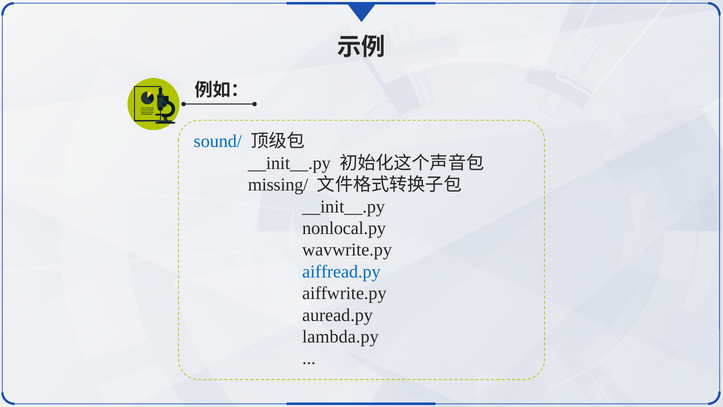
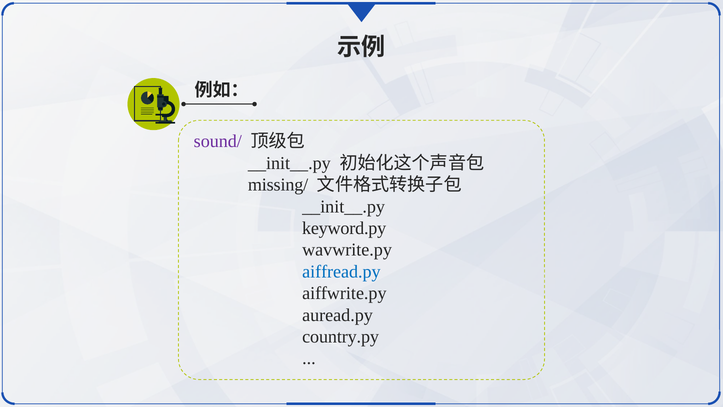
sound/ colour: blue -> purple (218, 141)
nonlocal.py: nonlocal.py -> keyword.py (344, 228)
lambda.py: lambda.py -> country.py (341, 337)
